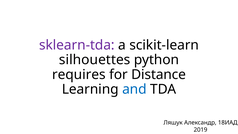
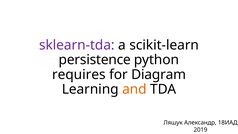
silhouettes: silhouettes -> persistence (95, 60)
Distance: Distance -> Diagram (159, 74)
and colour: blue -> orange (134, 89)
